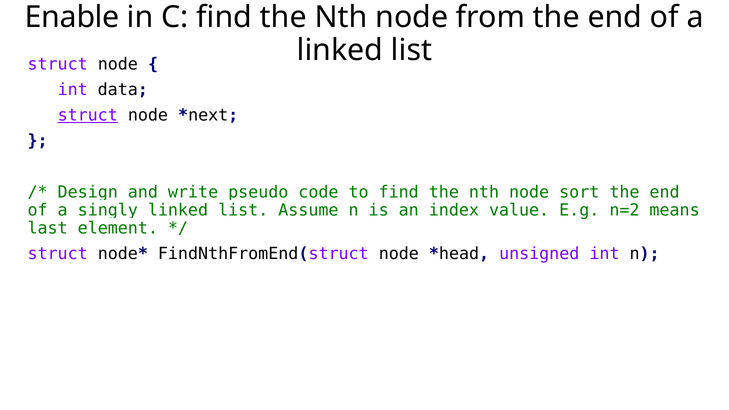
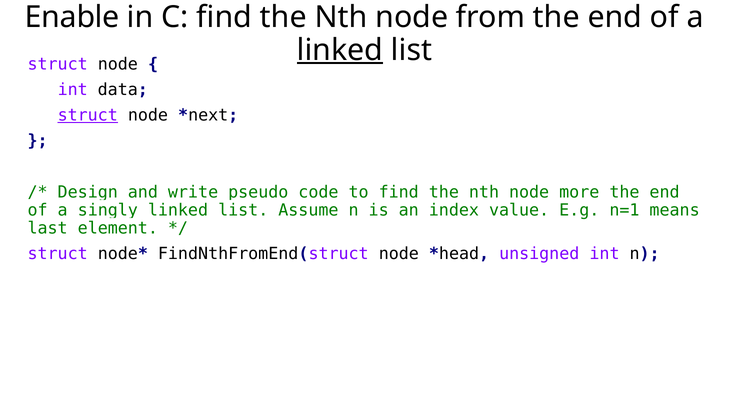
linked underline: none -> present (340, 50)
sort: sort -> more (579, 192)
n=2: n=2 -> n=1 (624, 210)
